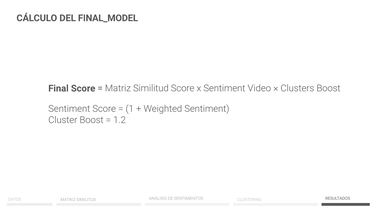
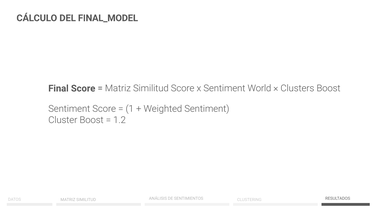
Video: Video -> World (259, 89)
